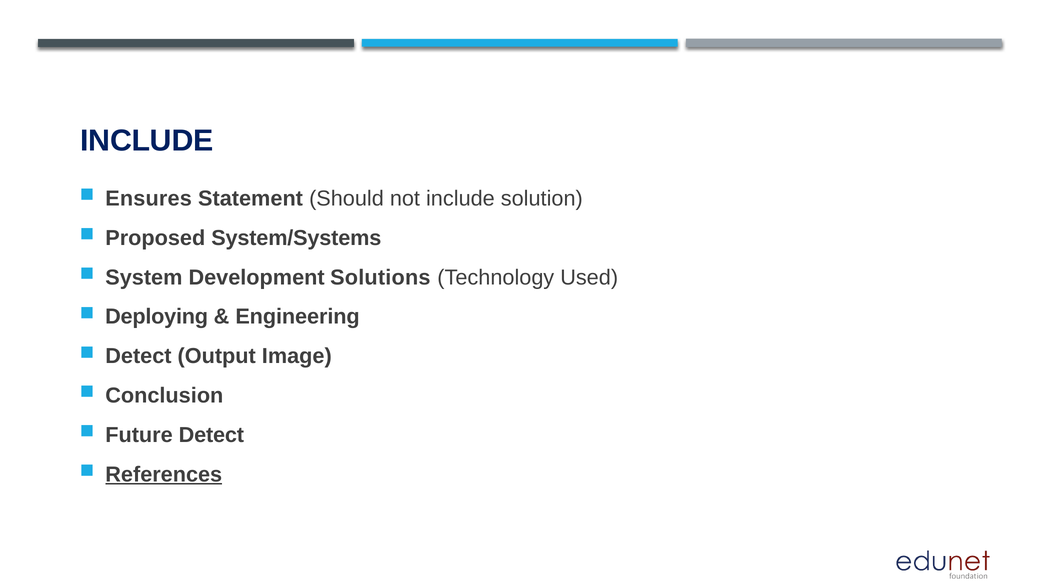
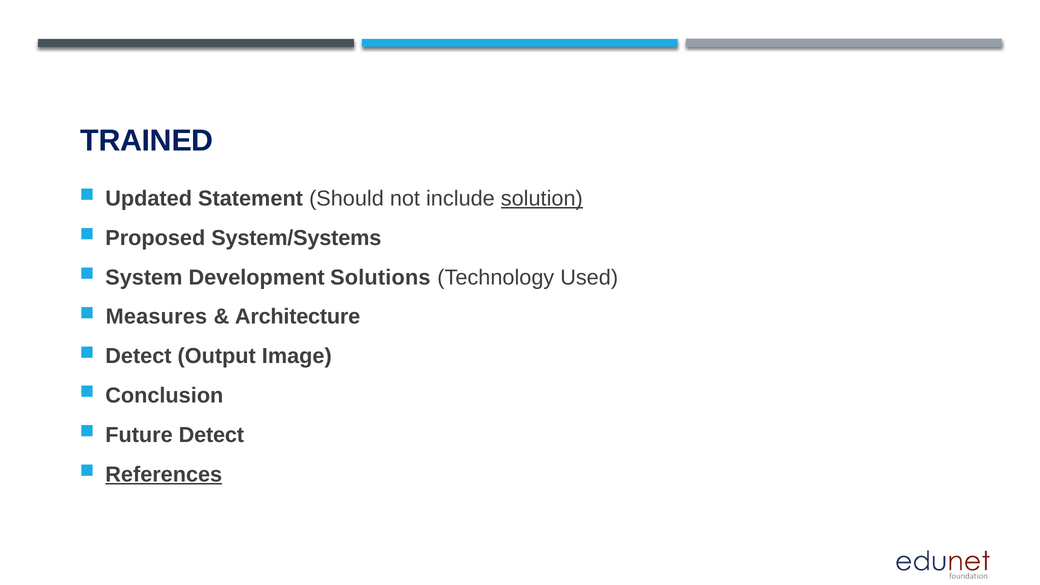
INCLUDE: INCLUDE -> TRAINED (147, 141)
Ensures: Ensures -> Updated (149, 199)
solution underline: none -> present (542, 199)
Deploying: Deploying -> Measures (156, 317)
Engineering: Engineering -> Architecture (298, 317)
